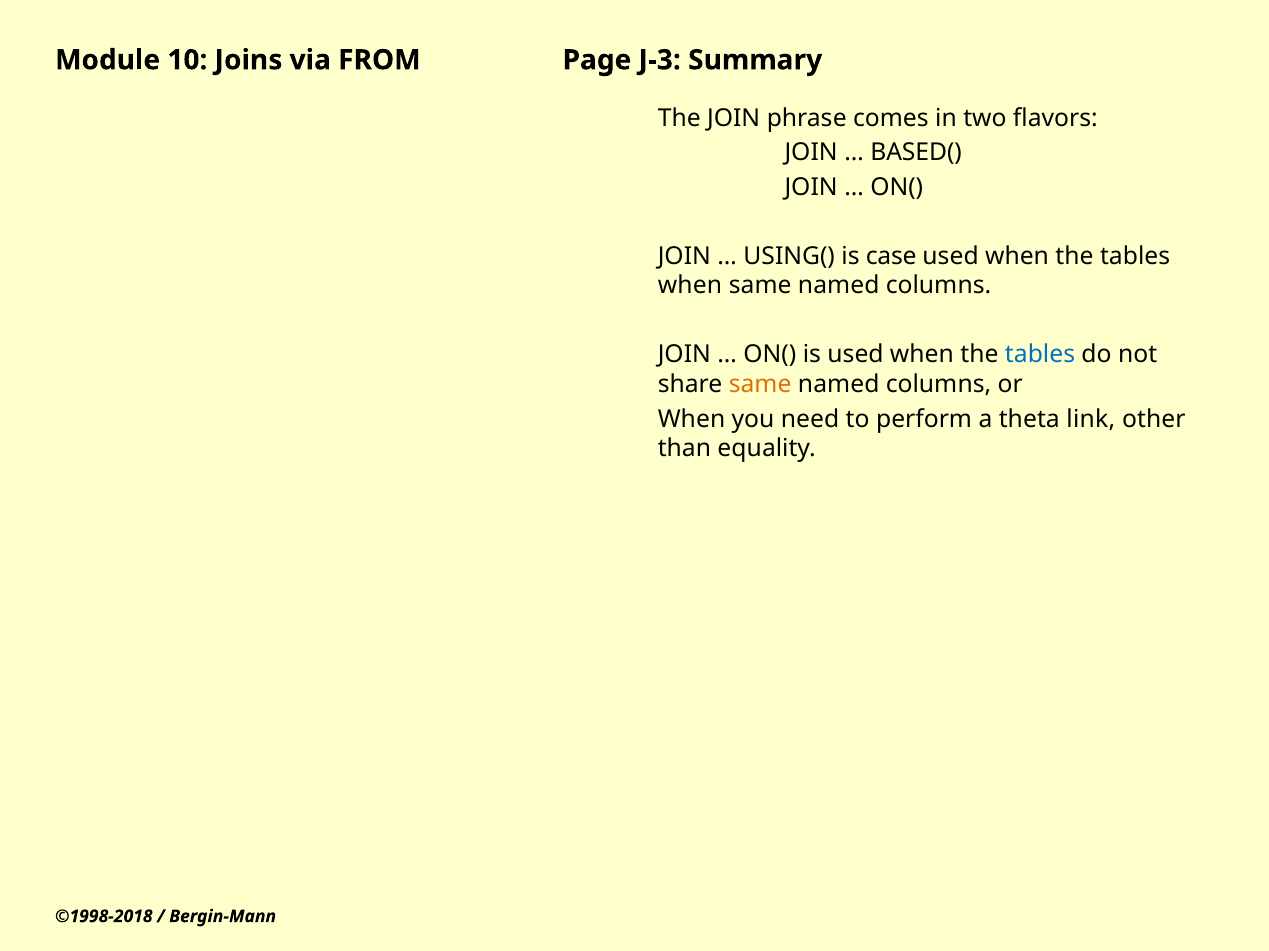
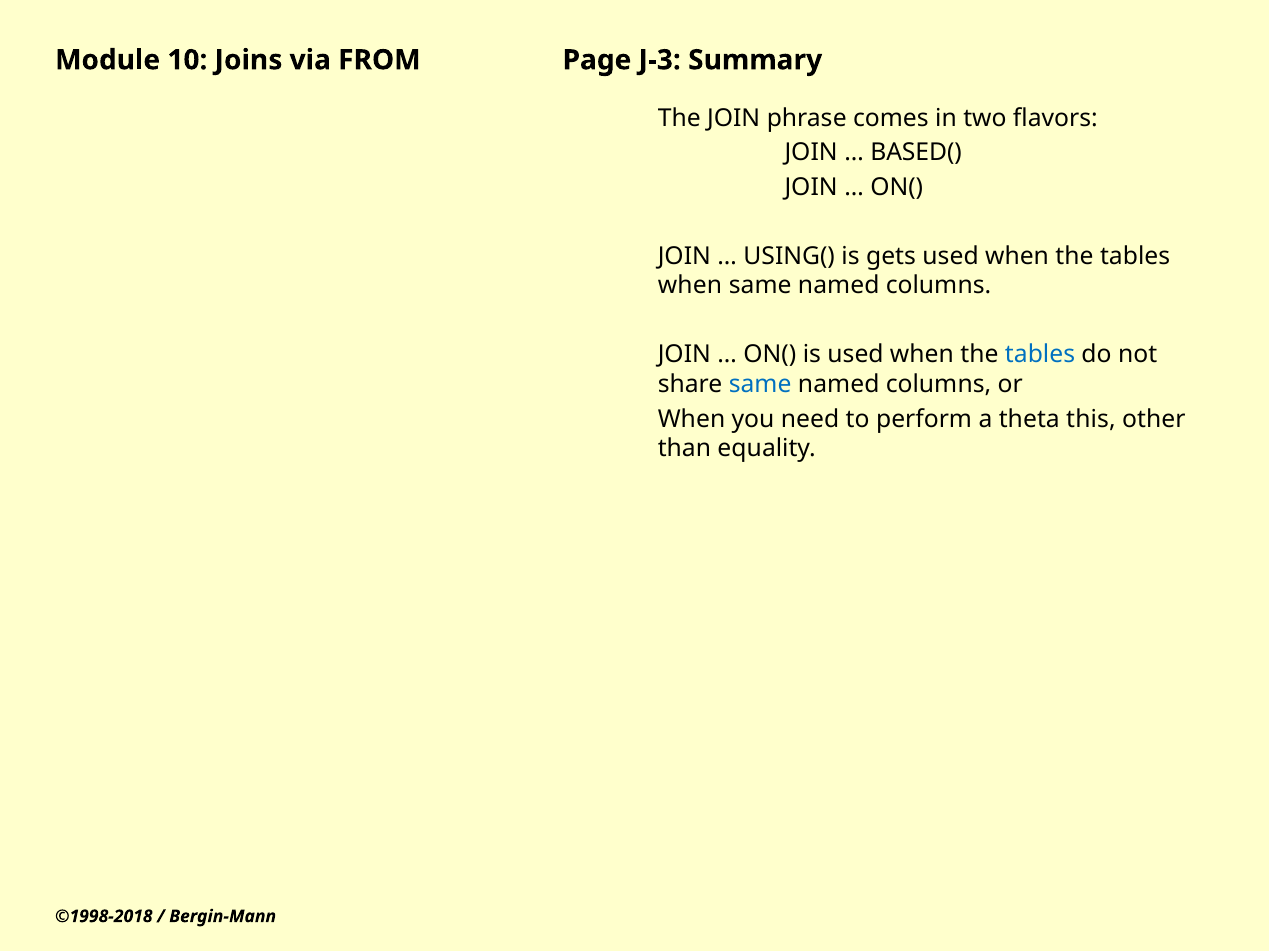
case: case -> gets (891, 256)
same colour: orange -> blue (760, 385)
link: link -> this (1091, 419)
